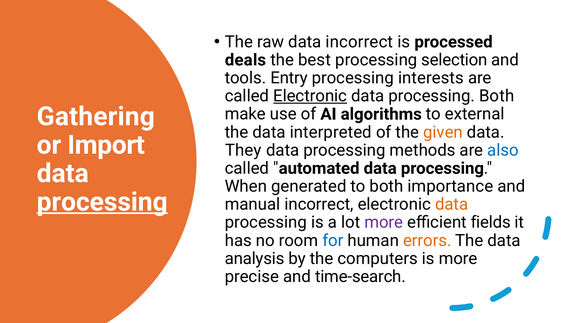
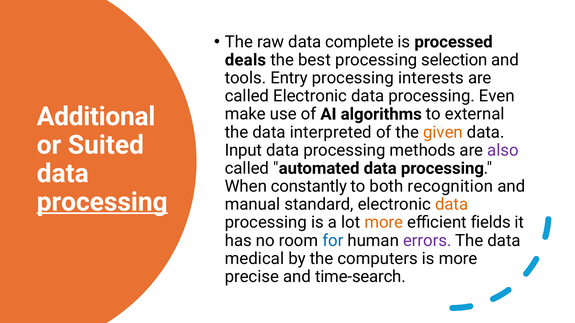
data incorrect: incorrect -> complete (360, 42)
Electronic underline: present -> none (310, 96)
processing Both: Both -> Even (497, 96)
Gathering: Gathering -> Additional (96, 117)
Import: Import -> Suited (106, 145)
They: They -> Input (243, 150)
also colour: blue -> purple (503, 150)
generated: generated -> constantly (309, 187)
importance: importance -> recognition (450, 187)
manual incorrect: incorrect -> standard (319, 205)
more colour: purple -> orange (384, 223)
errors colour: orange -> purple (427, 241)
analysis: analysis -> medical (255, 259)
